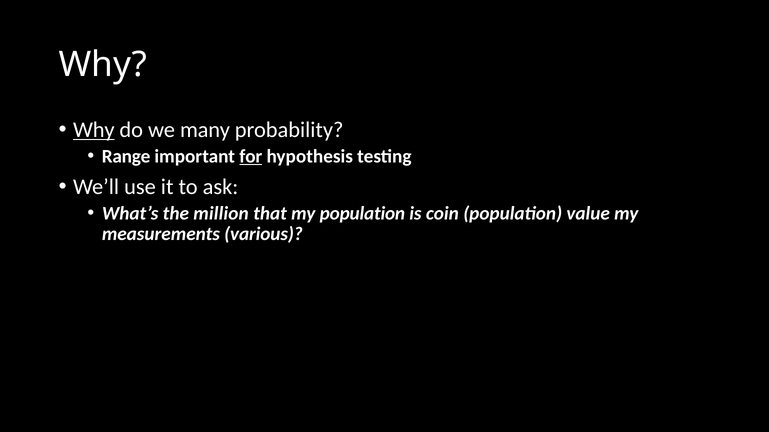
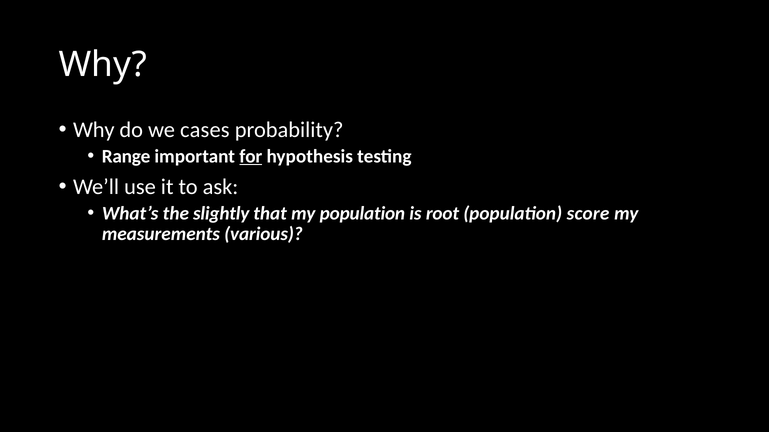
Why underline: present -> none (94, 130)
many: many -> cases (205, 130)
million: million -> slightly (221, 214)
coin: coin -> root (442, 214)
value: value -> score (588, 214)
